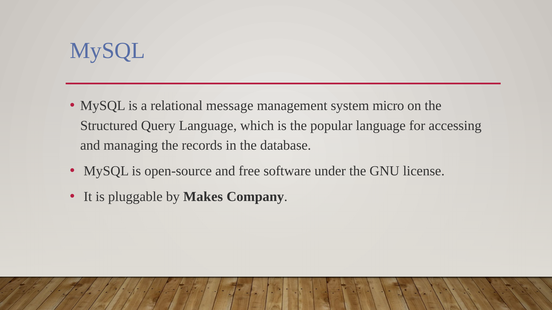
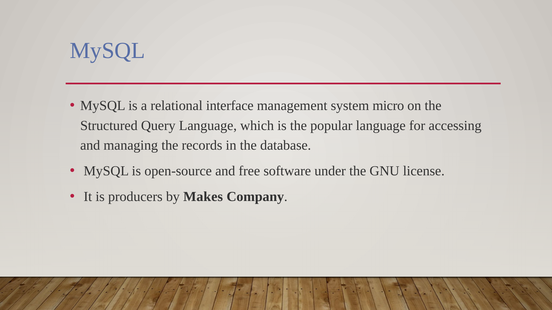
message: message -> interface (230, 106)
pluggable: pluggable -> producers (135, 197)
